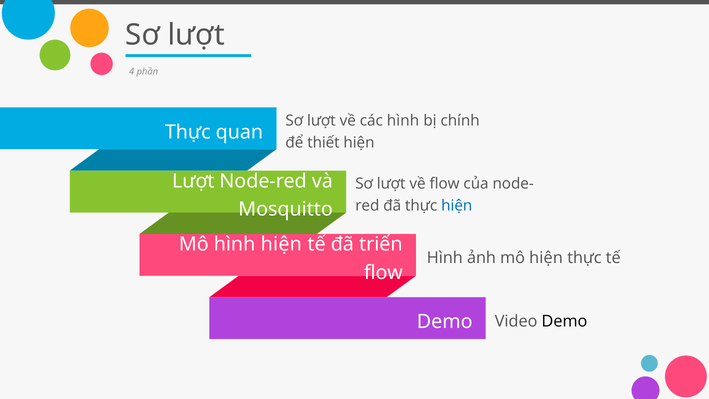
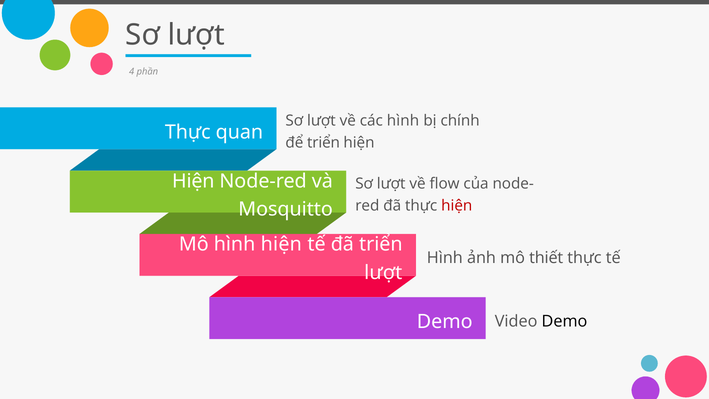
để thiết: thiết -> triển (323, 142)
Lượt: Lượt -> Hiện (193, 181)
hiện colour: blue -> red (457, 206)
mô hiện: hiện -> thiết (546, 258)
flow: flow -> lượt (383, 273)
